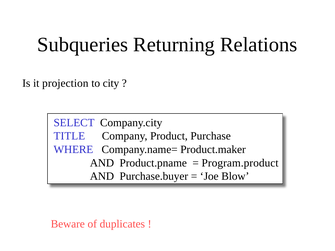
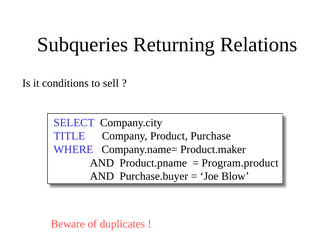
projection: projection -> conditions (65, 83)
city: city -> sell (111, 83)
